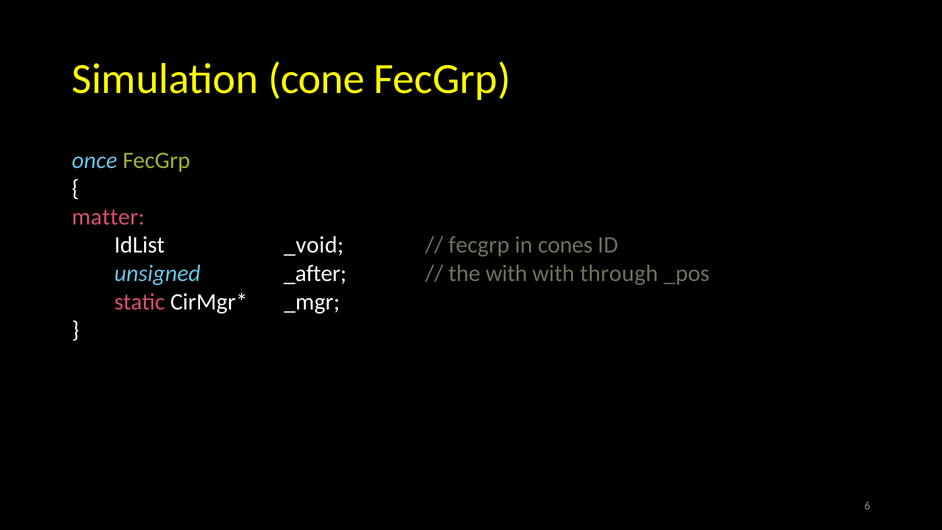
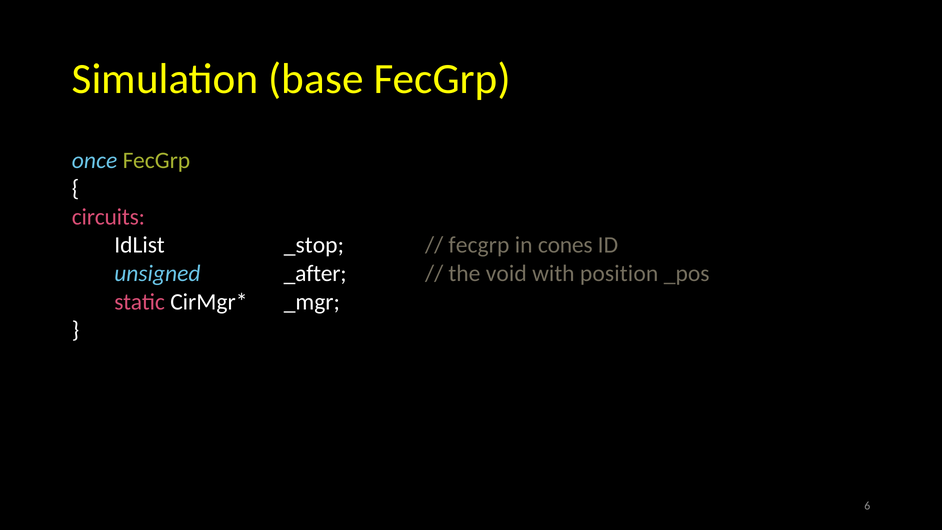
cone: cone -> base (316, 79)
matter: matter -> circuits (108, 217)
_void: _void -> _stop (314, 245)
the with: with -> void (506, 273)
through: through -> position (619, 273)
